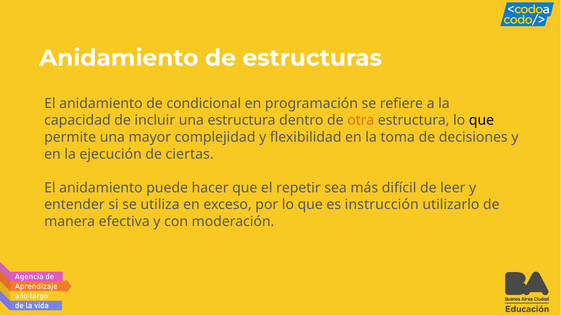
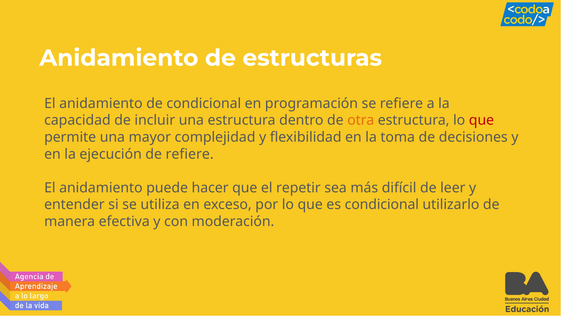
que colour: black -> red (481, 120)
de ciertas: ciertas -> refiere (190, 154)
es instrucción: instrucción -> condicional (382, 204)
